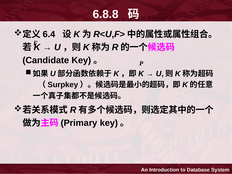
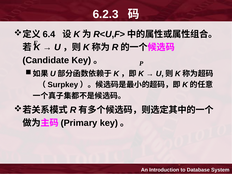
6.8.8: 6.8.8 -> 6.2.3 (106, 14)
